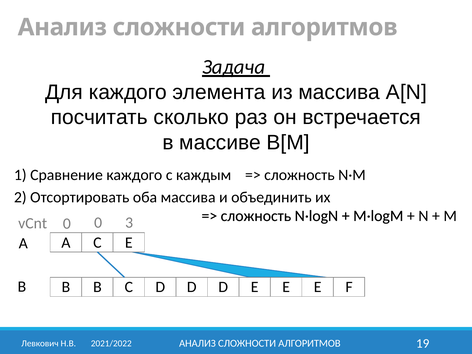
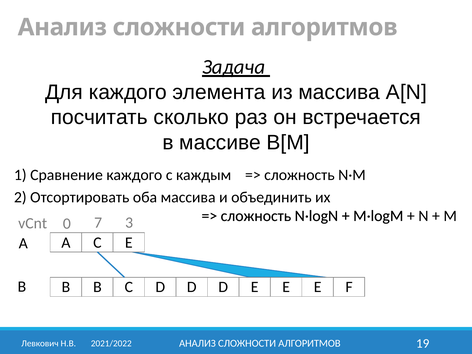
0 0: 0 -> 7 (98, 223)
